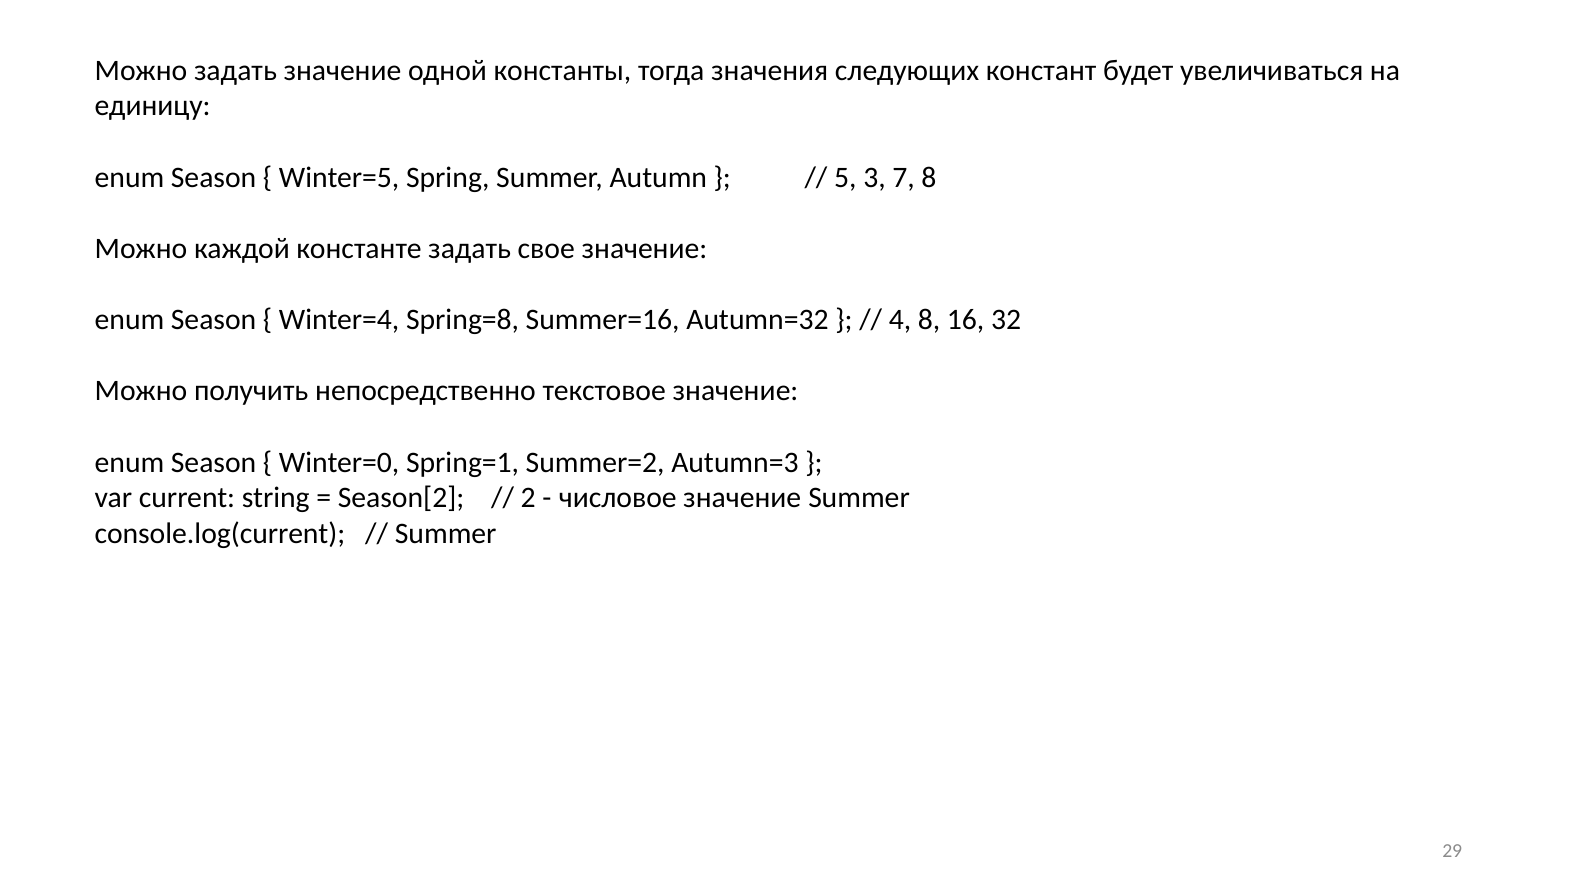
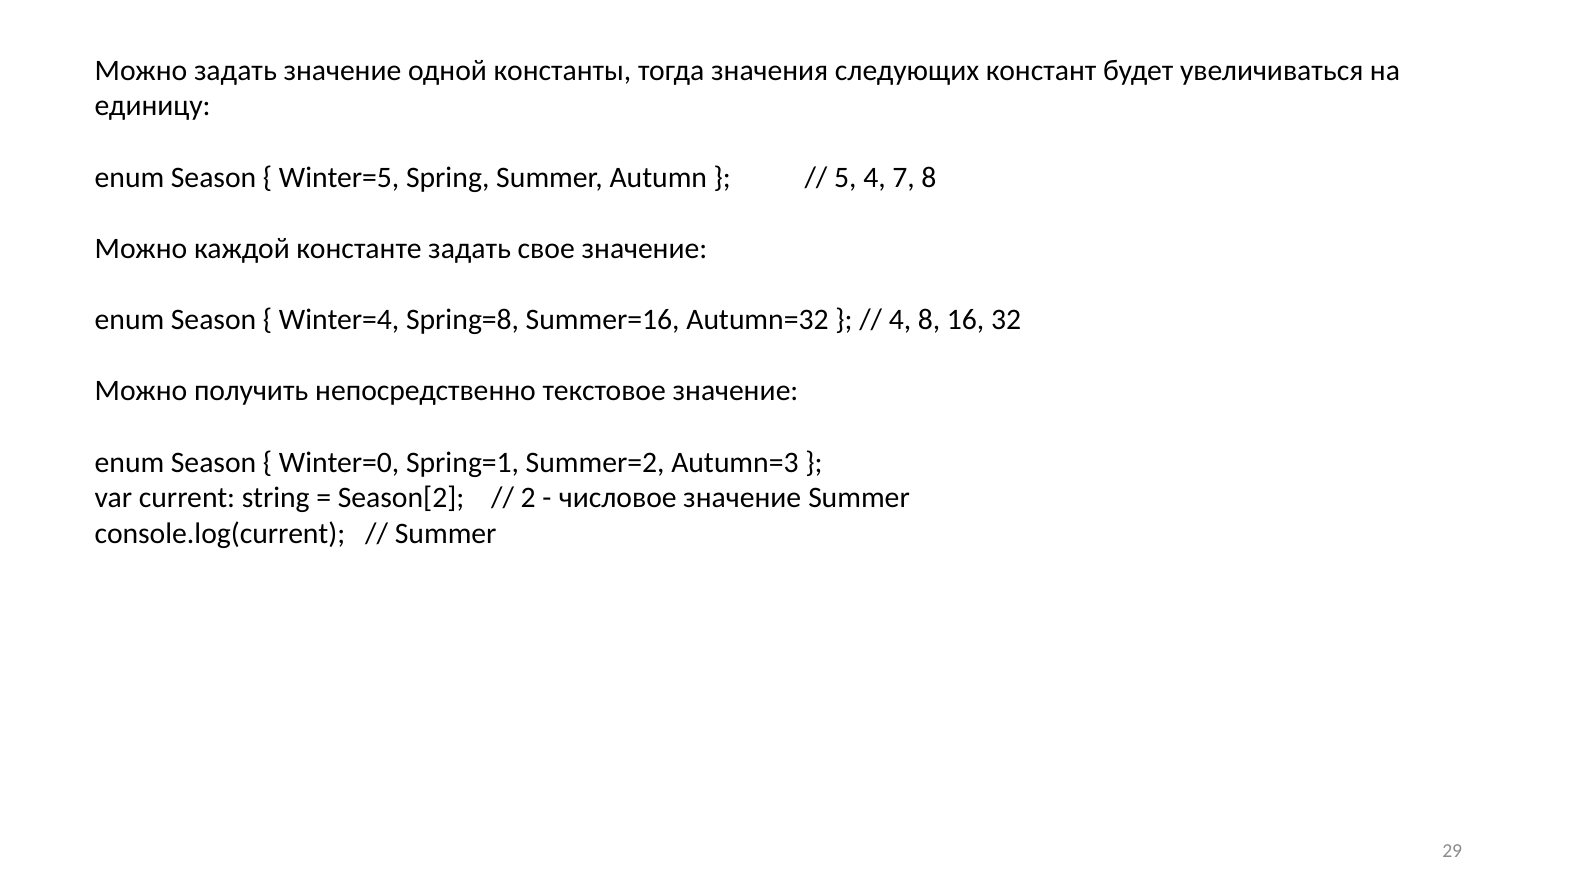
5 3: 3 -> 4 (875, 177)
